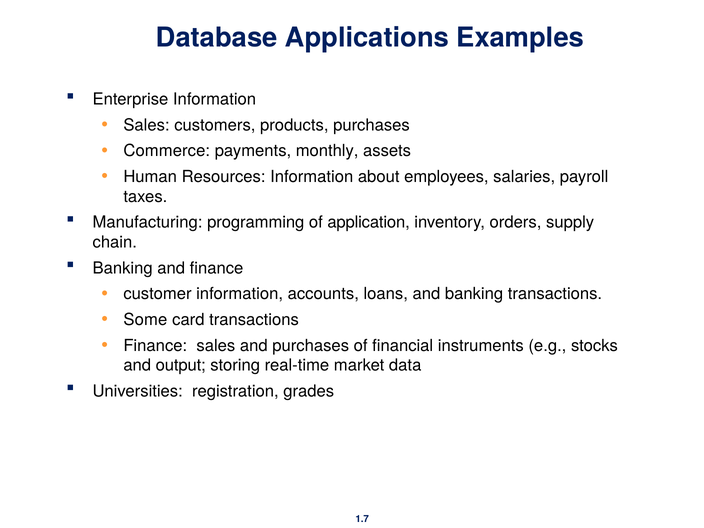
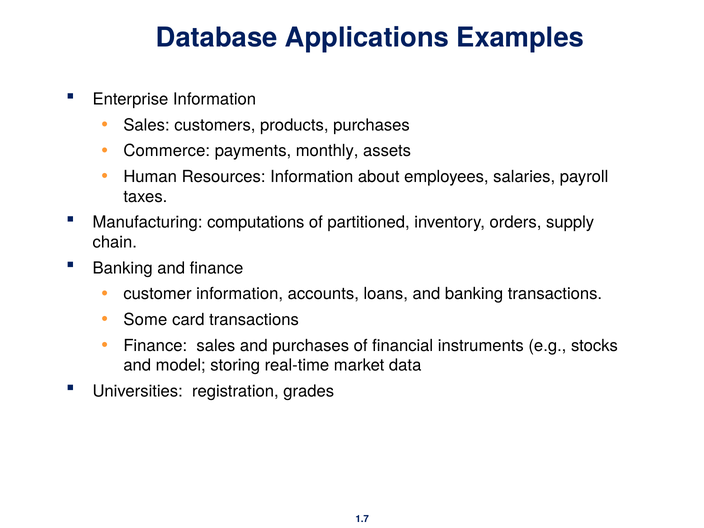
programming: programming -> computations (256, 222)
application: application -> partitioned (369, 222)
output: output -> model (181, 365)
